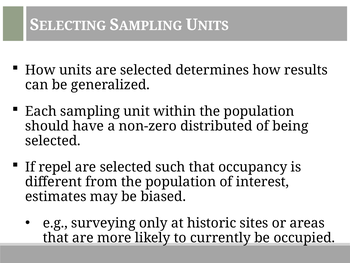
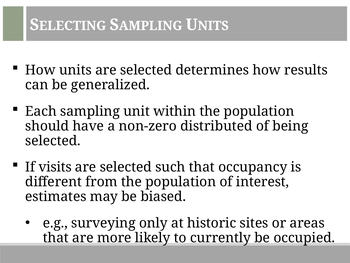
repel: repel -> visits (55, 167)
